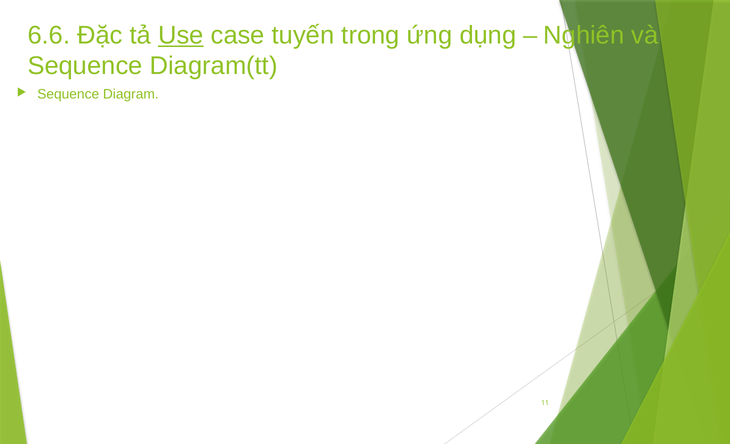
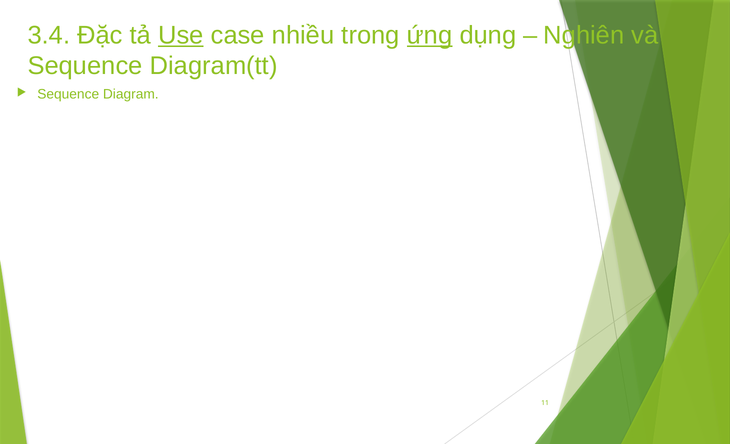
6.6: 6.6 -> 3.4 (49, 35)
tuyến: tuyến -> nhiều (303, 35)
ứng underline: none -> present (430, 35)
